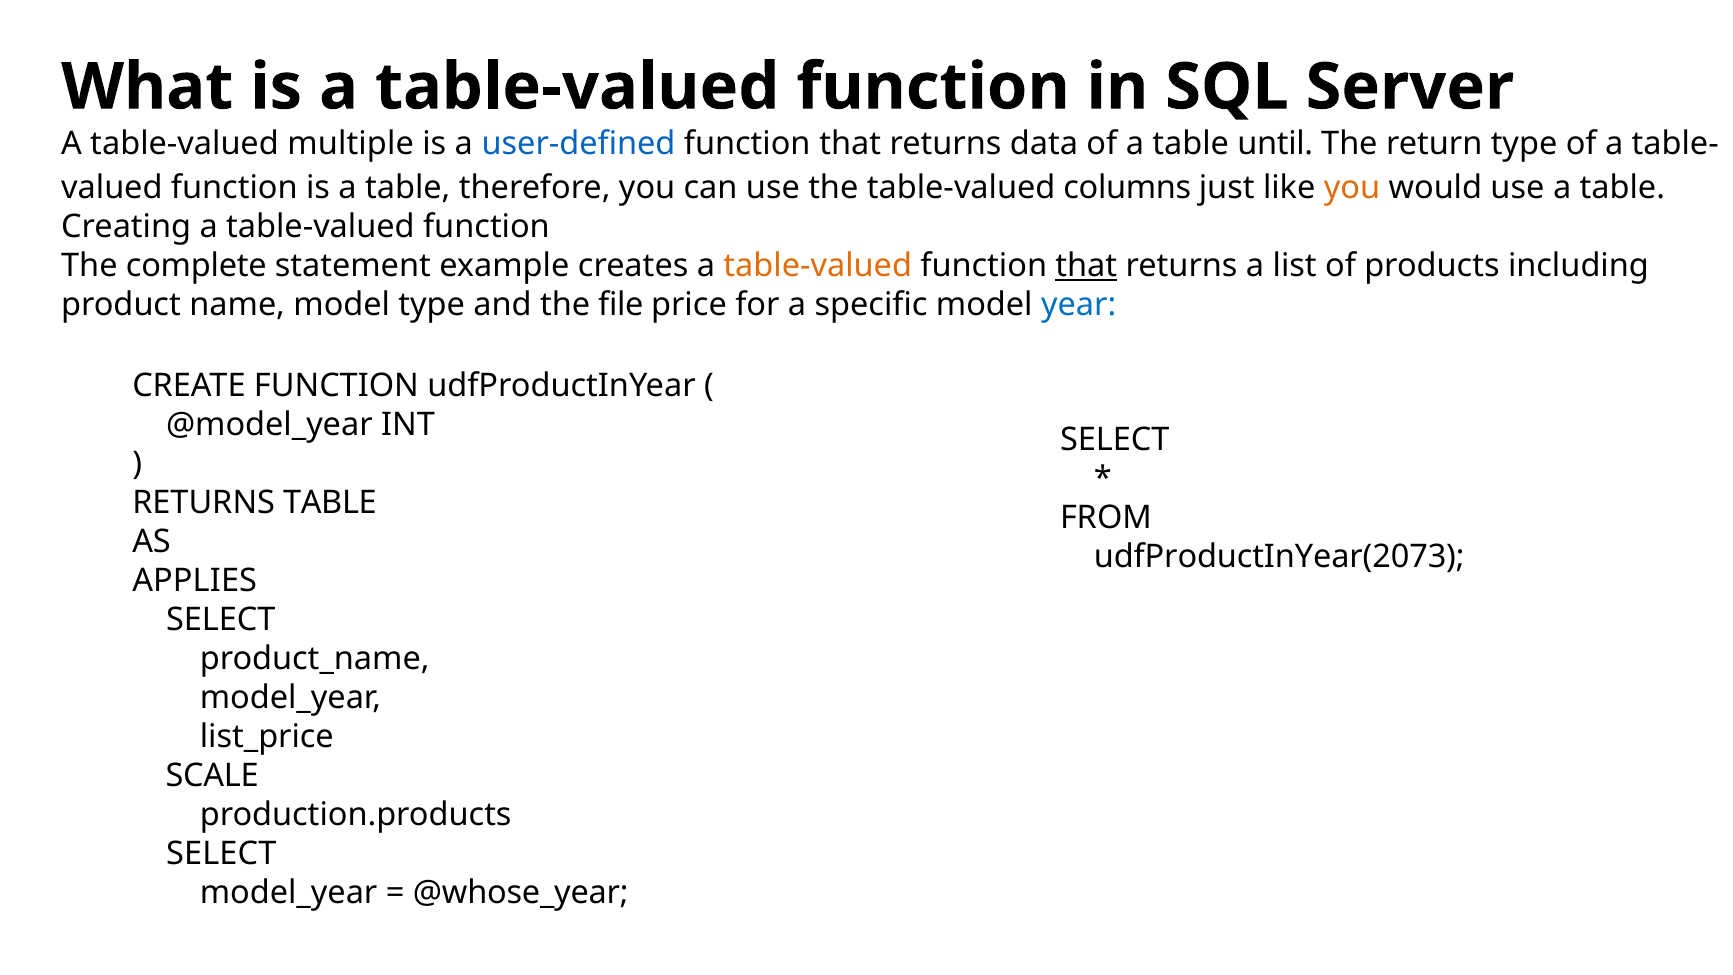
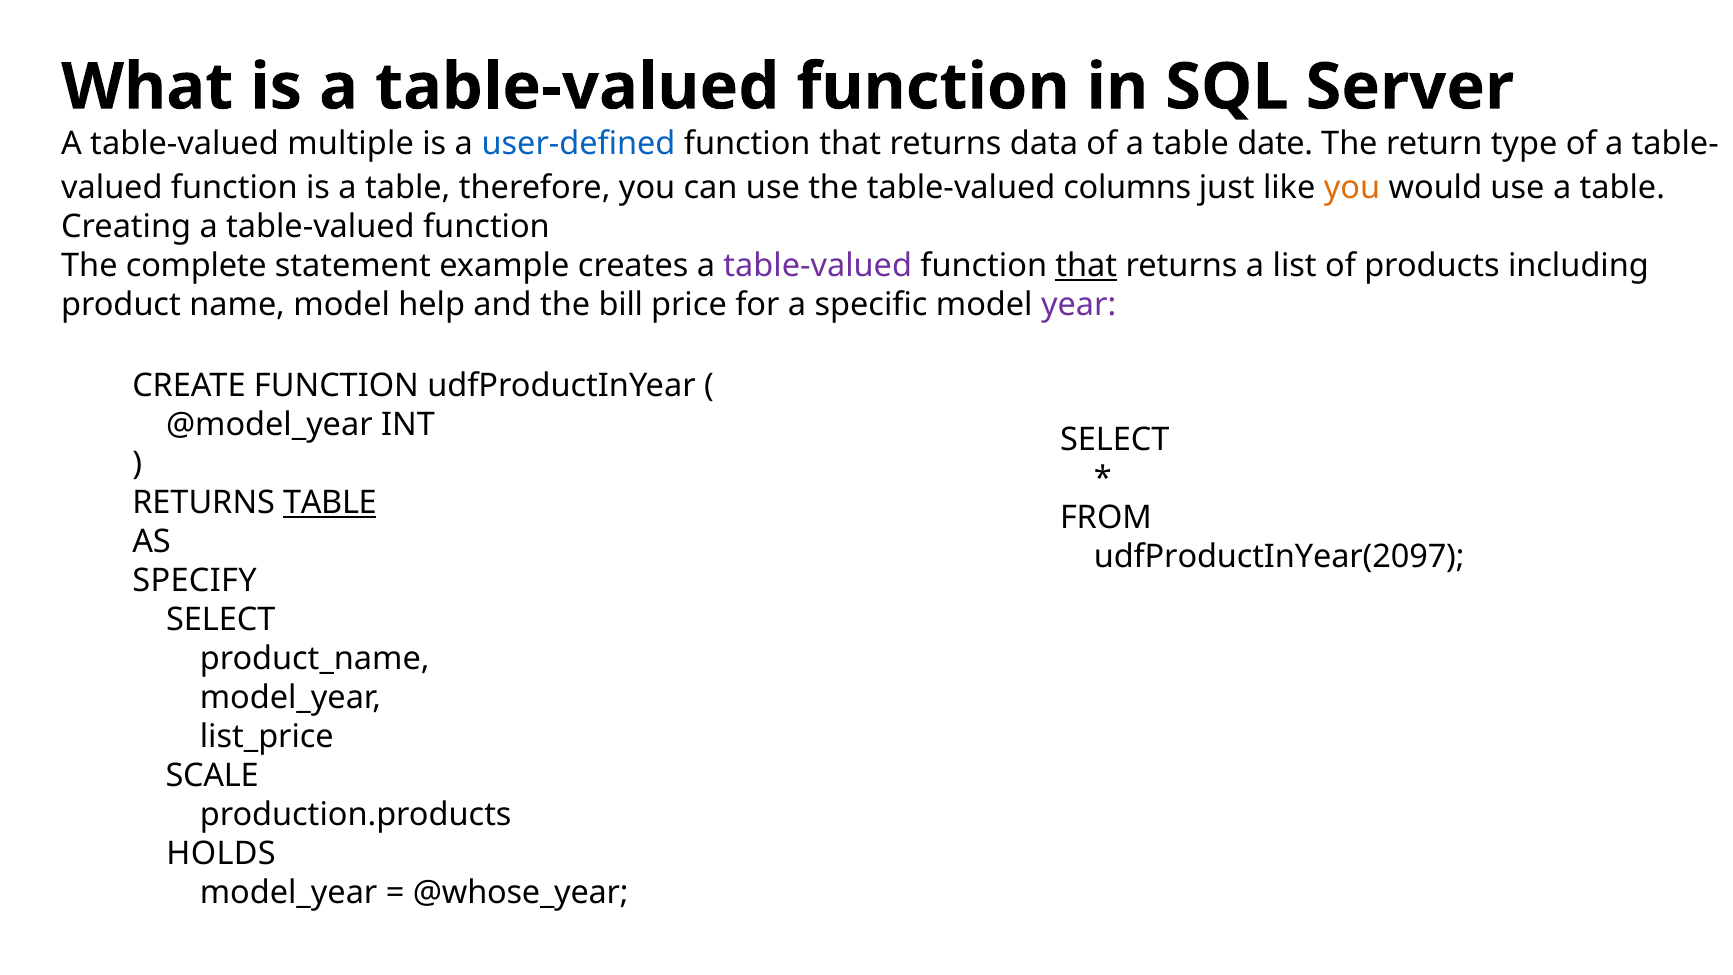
until: until -> date (1275, 143)
table-valued colour: orange -> purple (818, 265)
model type: type -> help (432, 304)
file: file -> bill (621, 304)
year colour: blue -> purple (1079, 304)
TABLE underline: none -> present (330, 503)
udfProductInYear(2073: udfProductInYear(2073 -> udfProductInYear(2097 (1279, 556)
APPLIES: APPLIES -> SPECIFY (195, 581)
SELECT: SELECT -> HOLDS (221, 854)
